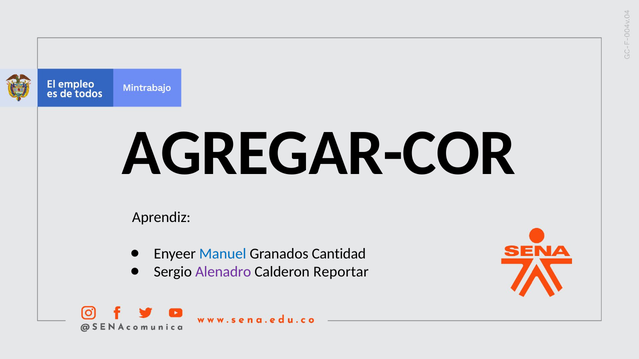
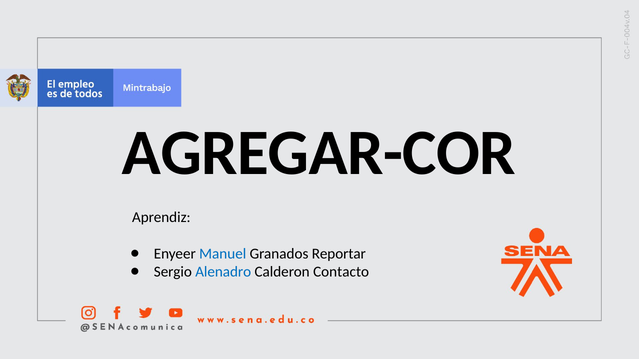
Cantidad: Cantidad -> Reportar (339, 254)
Alenadro colour: purple -> blue (223, 272)
Reportar: Reportar -> Contacto (341, 272)
